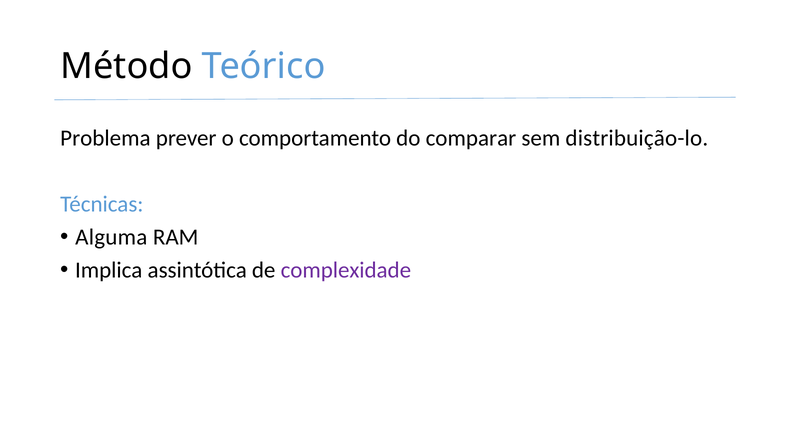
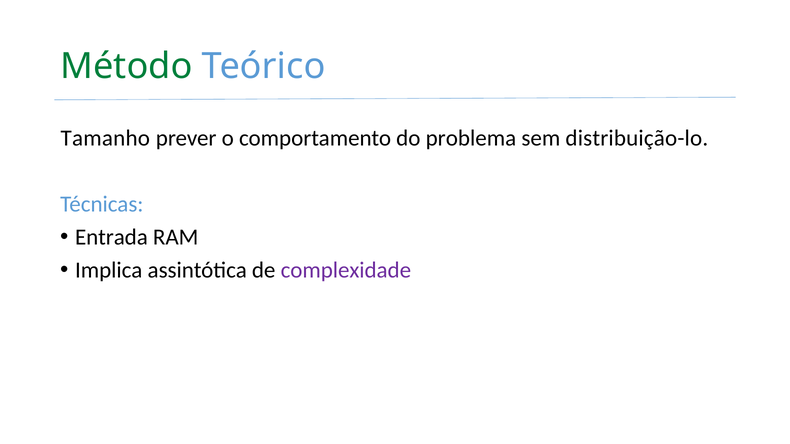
Método colour: black -> green (126, 66)
Problema: Problema -> Tamanho (105, 138)
comparar: comparar -> problema (471, 138)
Alguma: Alguma -> Entrada (111, 237)
